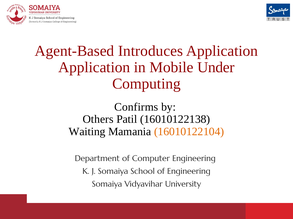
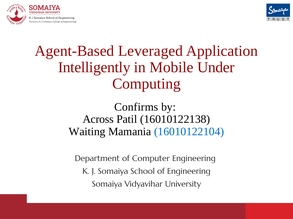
Introduces: Introduces -> Leveraged (150, 51)
Application: Application -> Intelligently (94, 68)
Others: Others -> Across (98, 120)
16010122104 colour: orange -> blue (189, 132)
